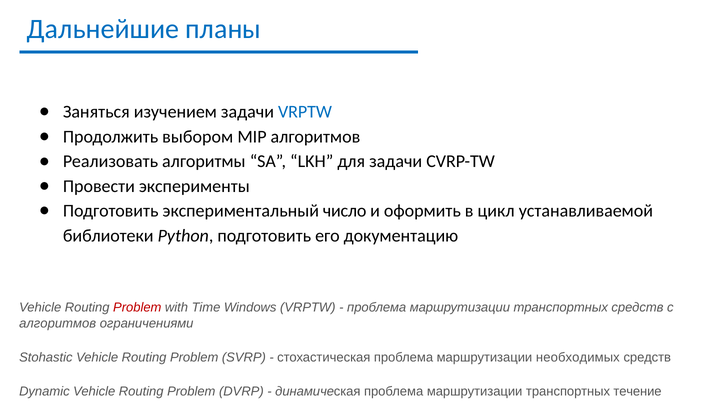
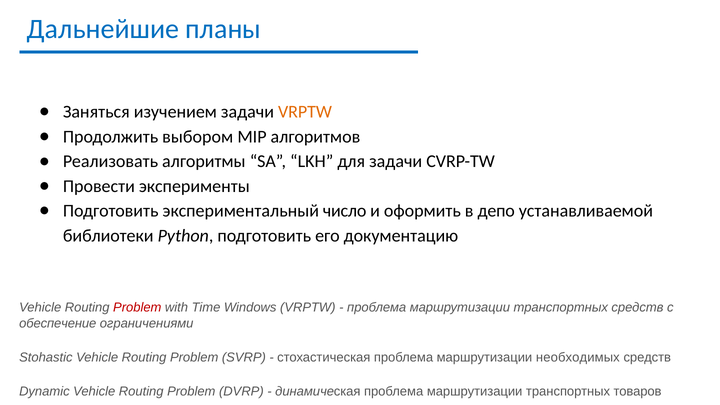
VRPTW colour: blue -> orange (305, 112)
цикл: цикл -> депо (496, 211)
алгоритмов: алгоритмов -> обеспечение (58, 324)
течение: течение -> товаров (637, 391)
